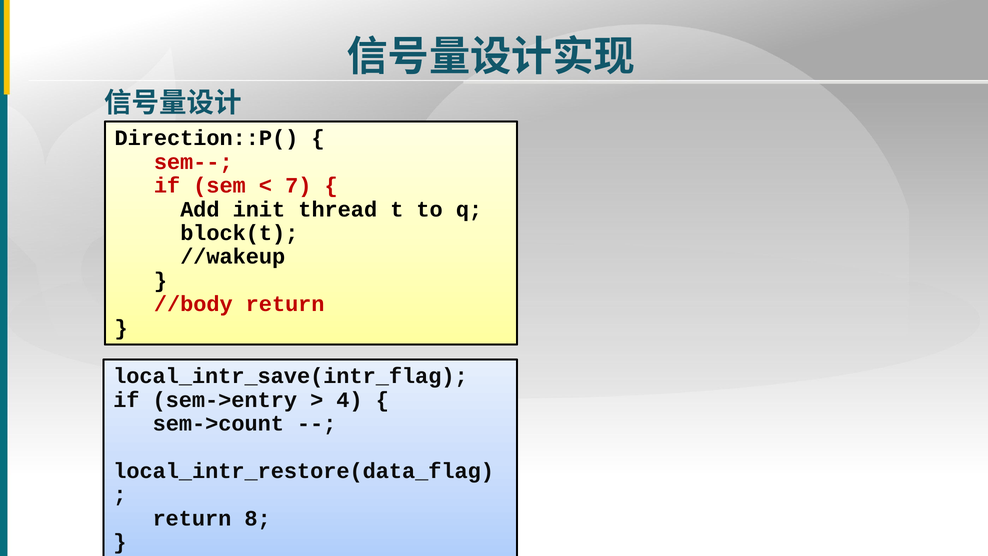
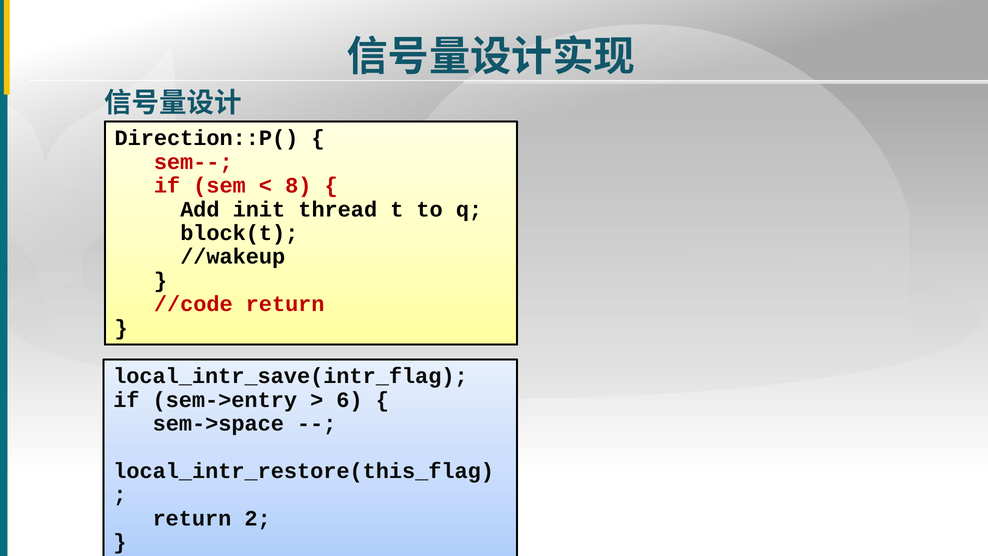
7: 7 -> 8 (298, 186)
//body: //body -> //code (193, 304)
4: 4 -> 6 (349, 400)
sem->count: sem->count -> sem->space (218, 423)
local_intr_restore(data_flag: local_intr_restore(data_flag -> local_intr_restore(this_flag (304, 471)
8: 8 -> 2 (258, 518)
